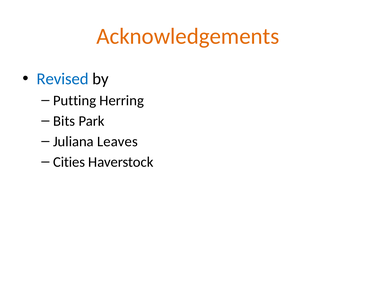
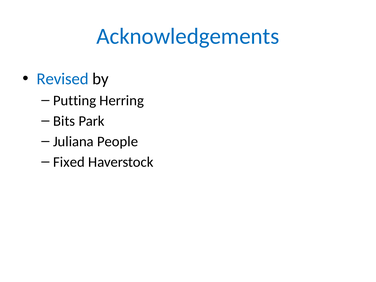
Acknowledgements colour: orange -> blue (188, 36)
Leaves: Leaves -> People (118, 141)
Cities: Cities -> Fixed (69, 162)
